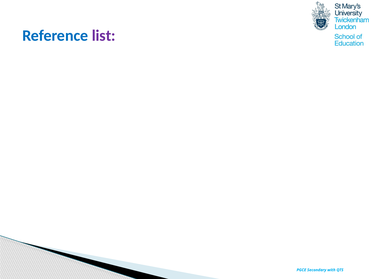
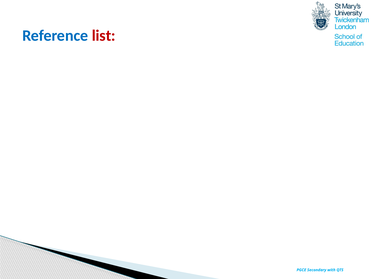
list colour: purple -> red (104, 36)
